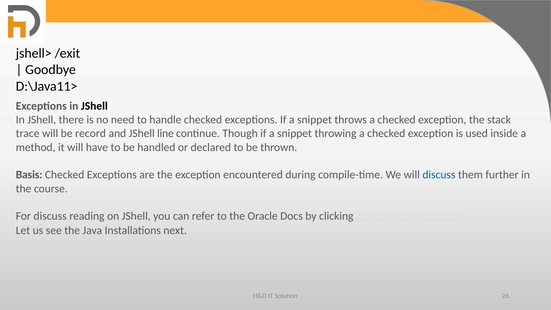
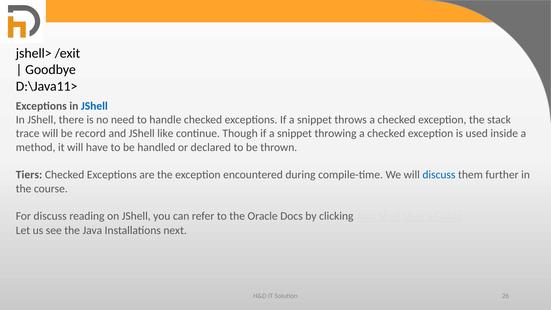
JShell colour: black -> blue (94, 106)
line: line -> like (165, 133)
Basis: Basis -> Tiers (29, 175)
